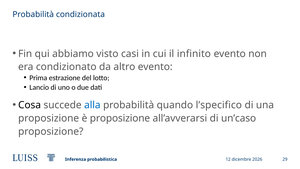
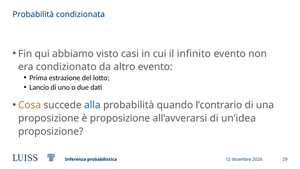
Cosa colour: black -> orange (30, 105)
l’specifico: l’specifico -> l’contrario (219, 105)
un’caso: un’caso -> un’idea (239, 118)
